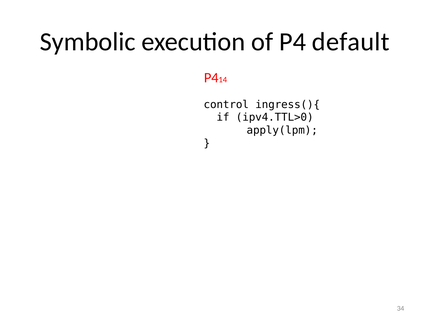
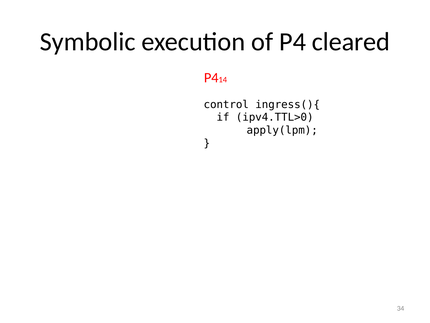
default: default -> cleared (351, 42)
